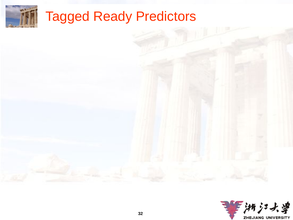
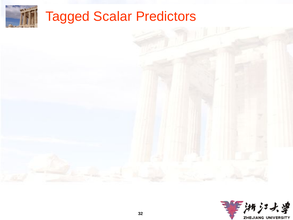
Ready: Ready -> Scalar (113, 16)
